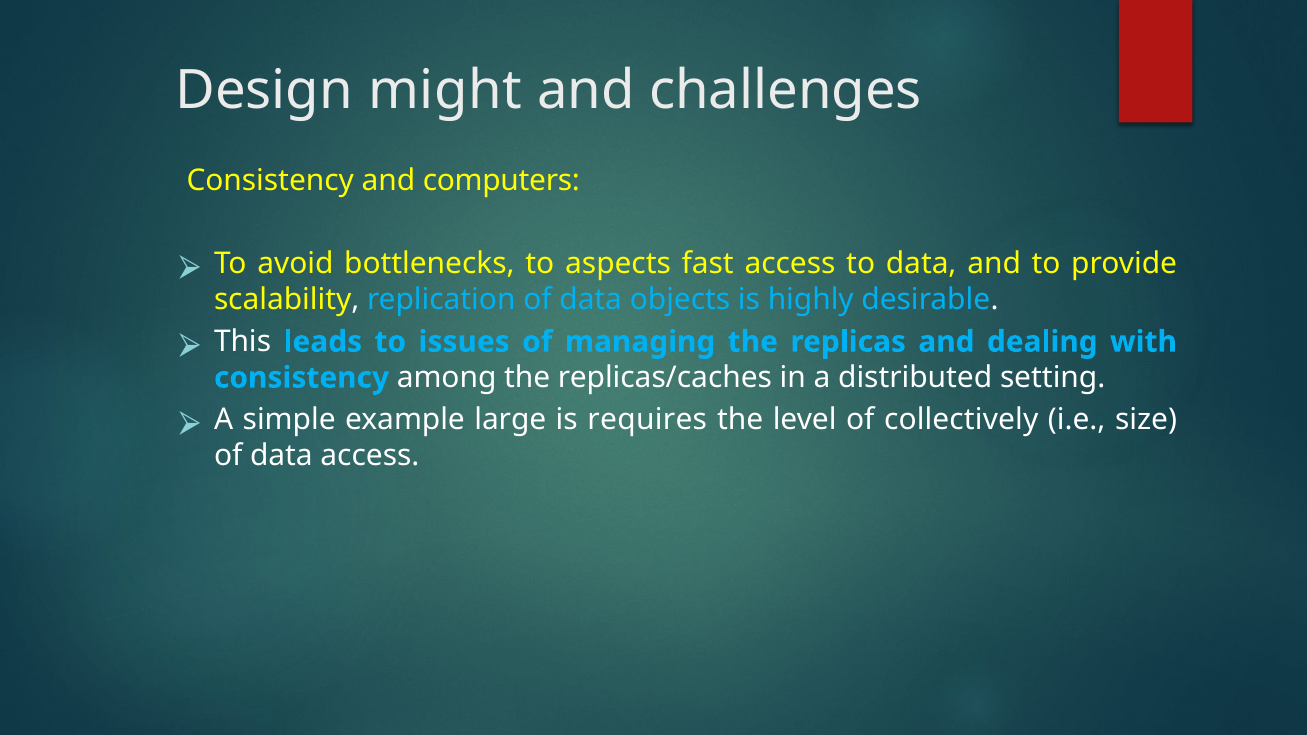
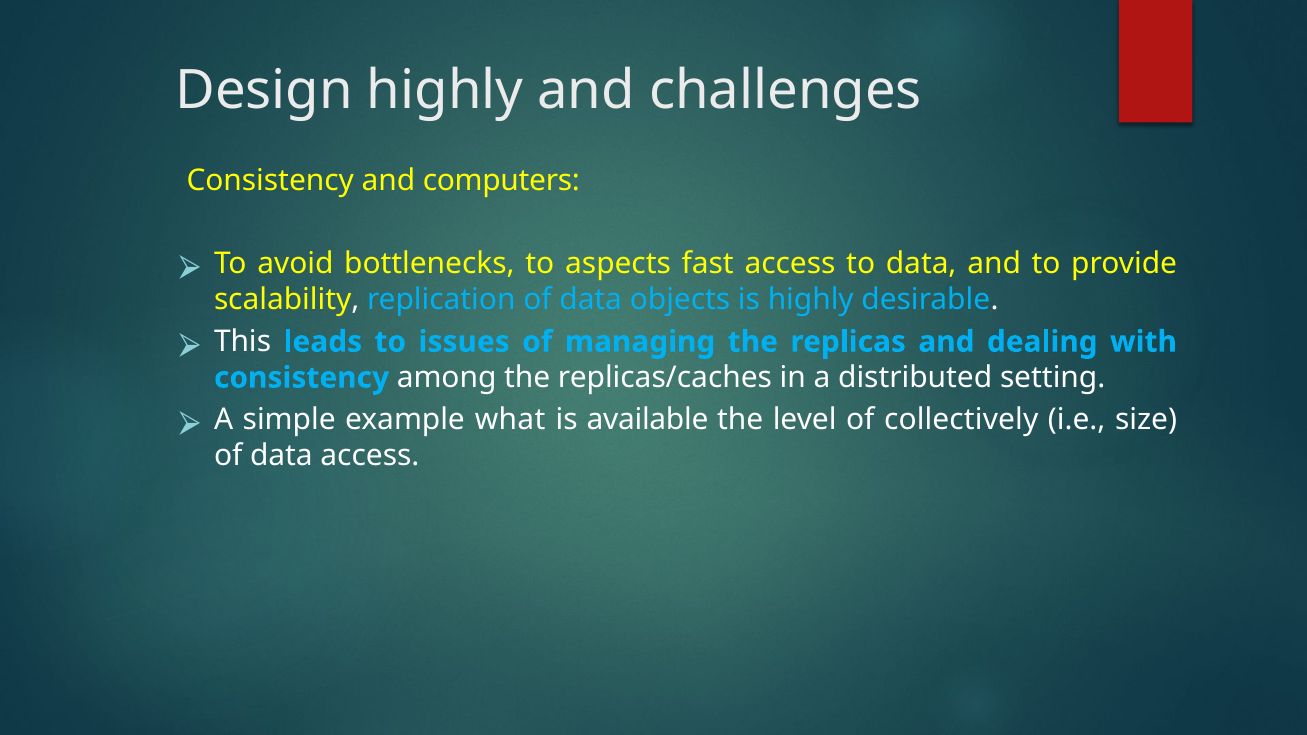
Design might: might -> highly (445, 90)
large: large -> what (510, 420)
requires: requires -> available (648, 420)
